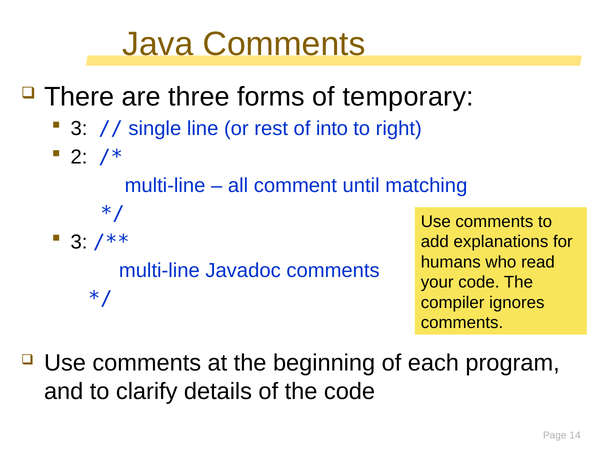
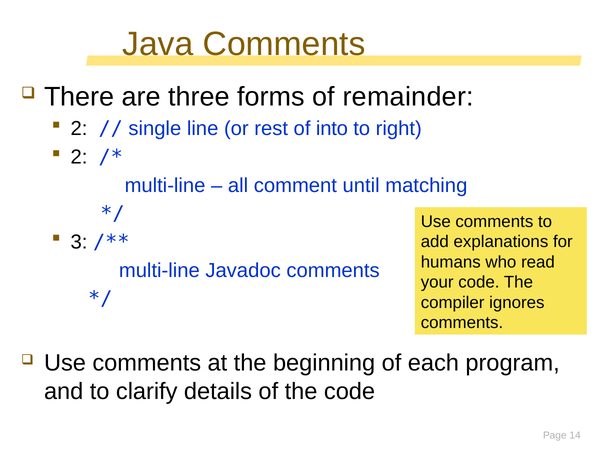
temporary: temporary -> remainder (408, 97)
3: 3 -> 2 (79, 129)
